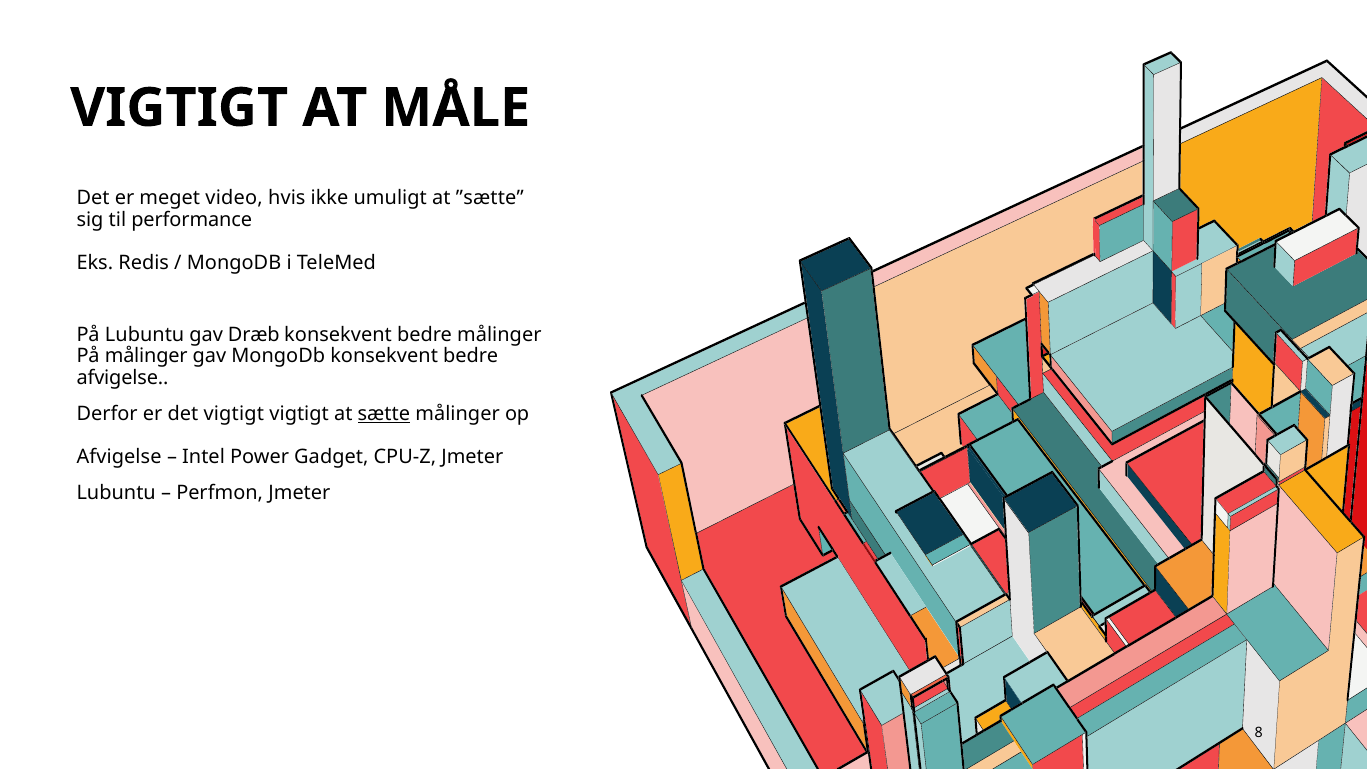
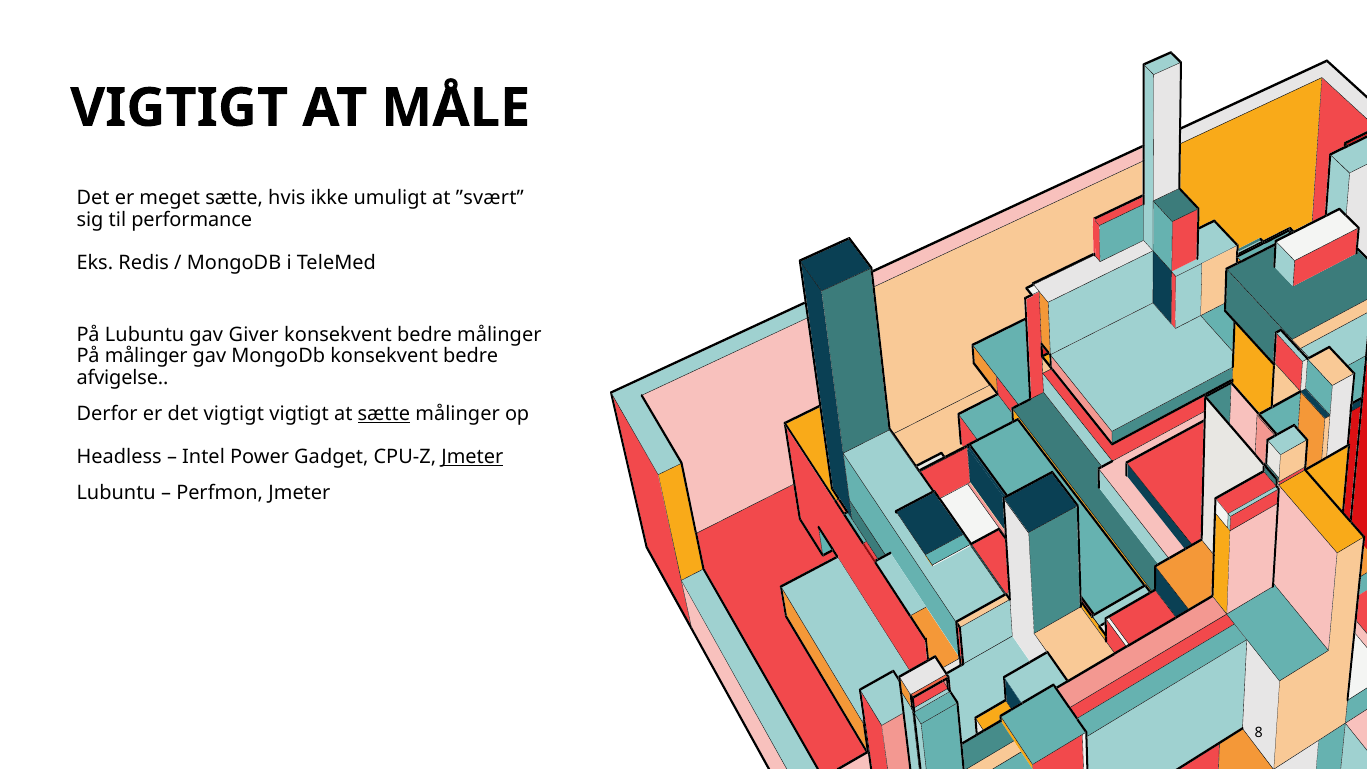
meget video: video -> sætte (234, 198)
”sætte: ”sætte -> ”svært (490, 198)
Dræb: Dræb -> Giver (254, 335)
Afvigelse: Afvigelse -> Headless (119, 457)
Jmeter underline: none -> present (472, 457)
